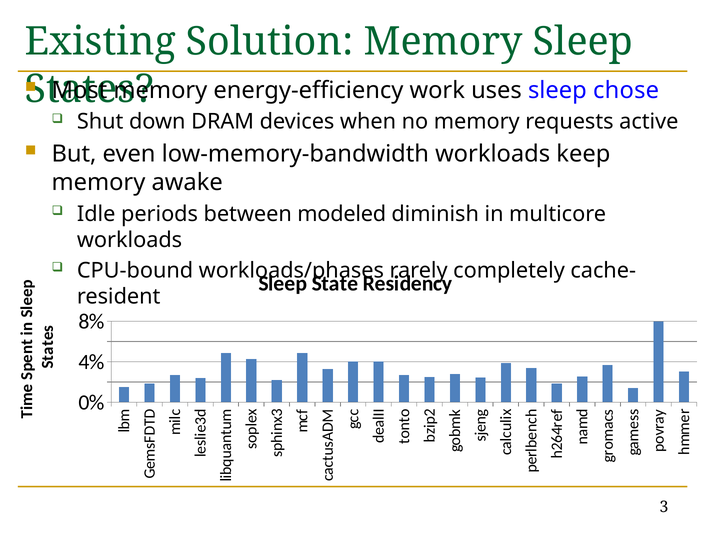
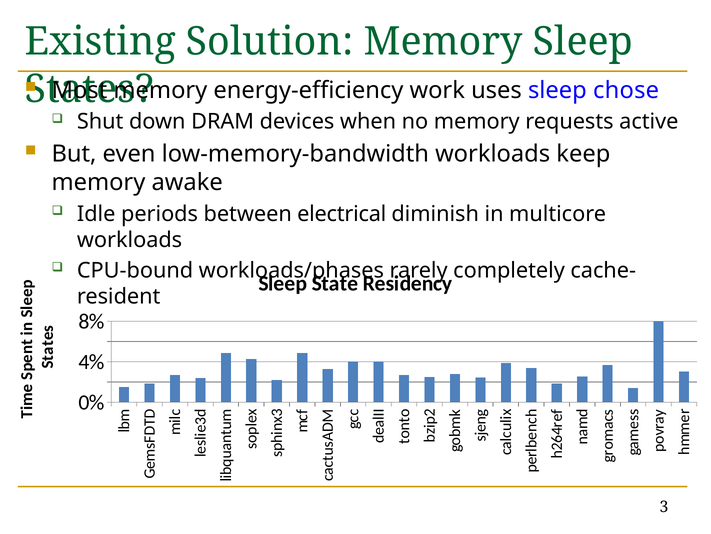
modeled: modeled -> electrical (342, 214)
